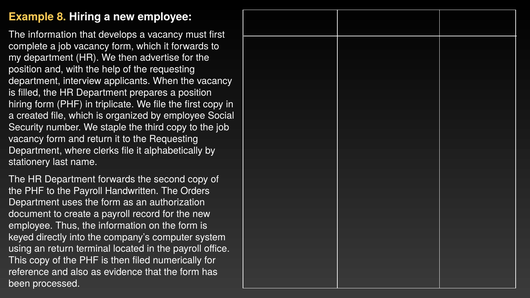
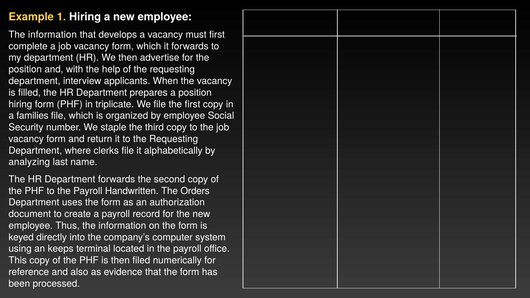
8: 8 -> 1 (61, 17)
created: created -> families (33, 116)
stationery: stationery -> analyzing (29, 162)
an return: return -> keeps (61, 249)
